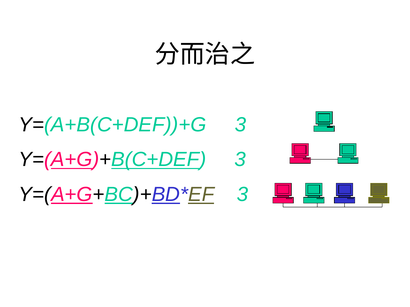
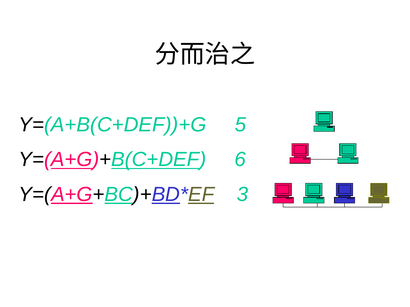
Y=(A+B(C+DEF))+G 3: 3 -> 5 (240, 125)
Y=(A+G)+B(C+DEF 3: 3 -> 6 (240, 160)
